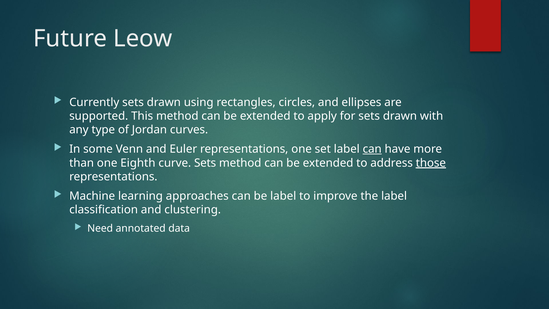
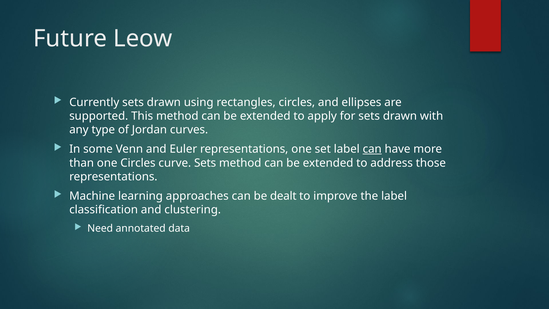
one Eighth: Eighth -> Circles (138, 163)
those underline: present -> none (431, 163)
be label: label -> dealt (283, 196)
